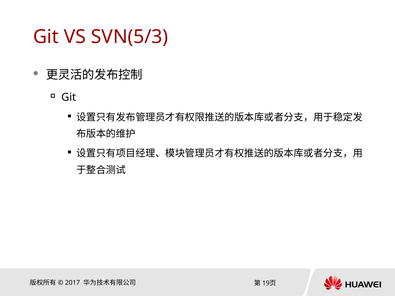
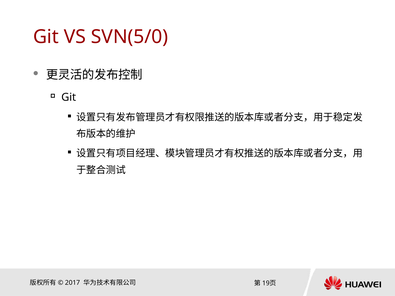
SVN(5/3: SVN(5/3 -> SVN(5/0 (130, 37)
